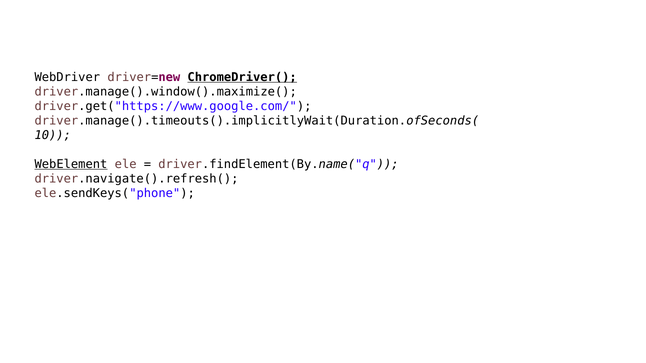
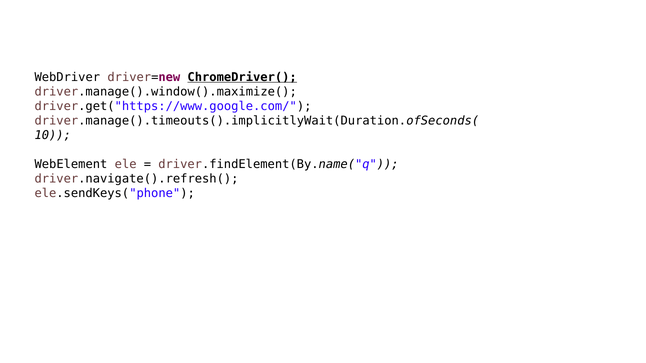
WebElement underline: present -> none (71, 164)
